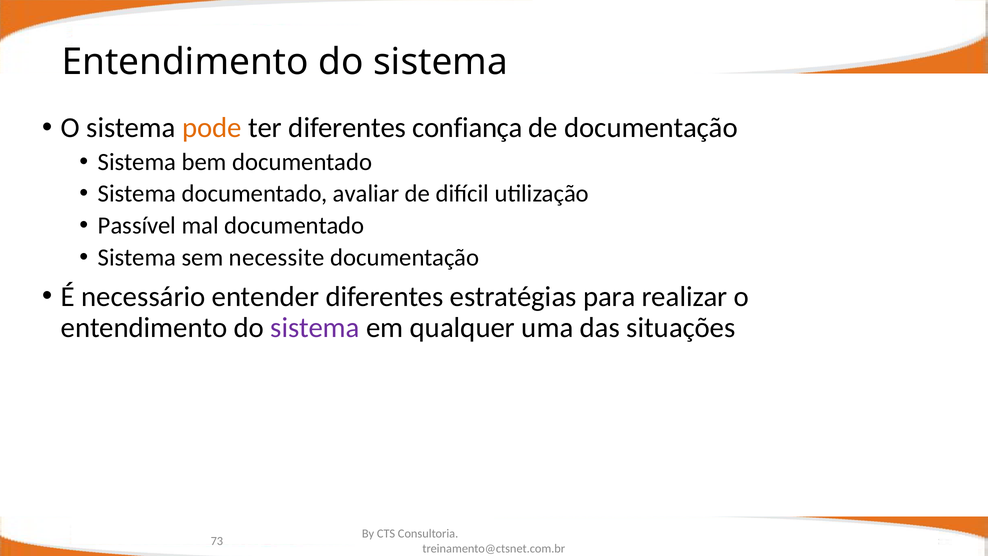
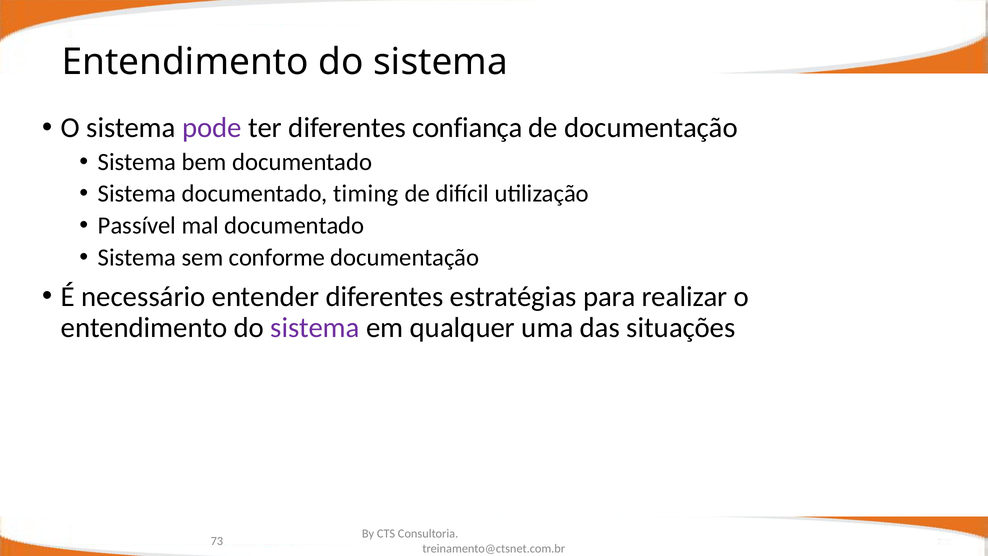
pode colour: orange -> purple (212, 128)
avaliar: avaliar -> timing (366, 194)
necessite: necessite -> conforme (277, 257)
